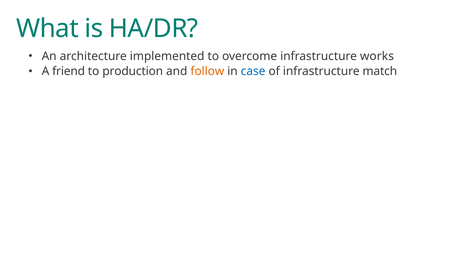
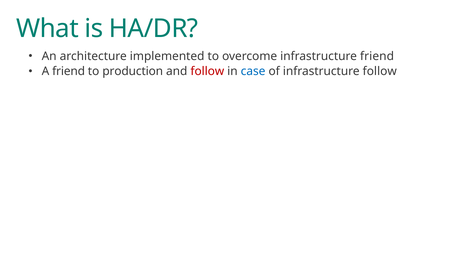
infrastructure works: works -> friend (377, 56)
follow colour: orange -> red (207, 71)
infrastructure match: match -> follow (380, 71)
